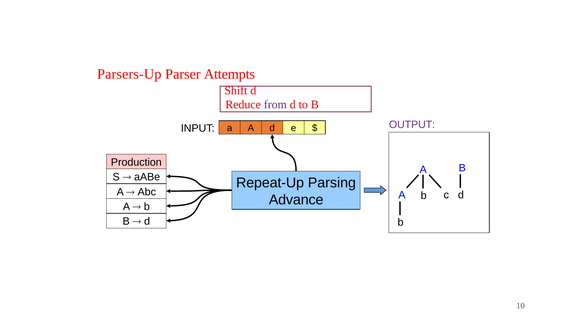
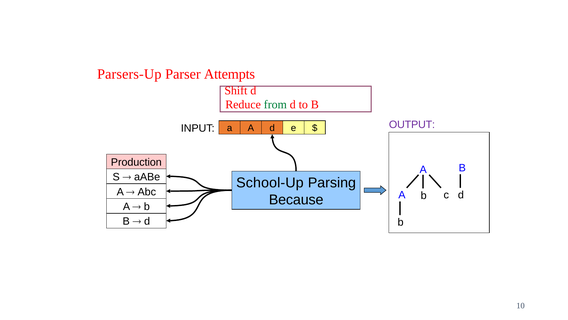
from colour: purple -> green (275, 104)
Repeat-Up: Repeat-Up -> School-Up (270, 182)
Advance: Advance -> Because (296, 199)
